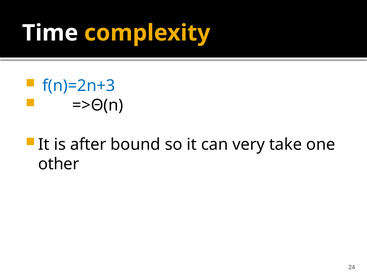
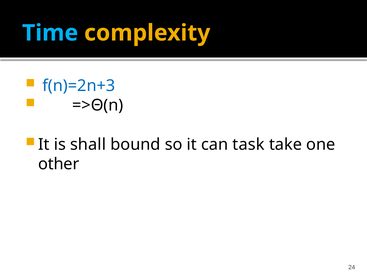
Time colour: white -> light blue (50, 33)
after: after -> shall (88, 145)
very: very -> task (249, 145)
